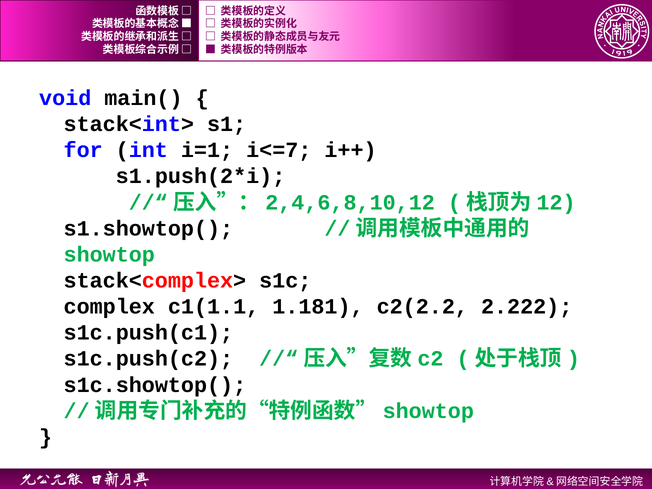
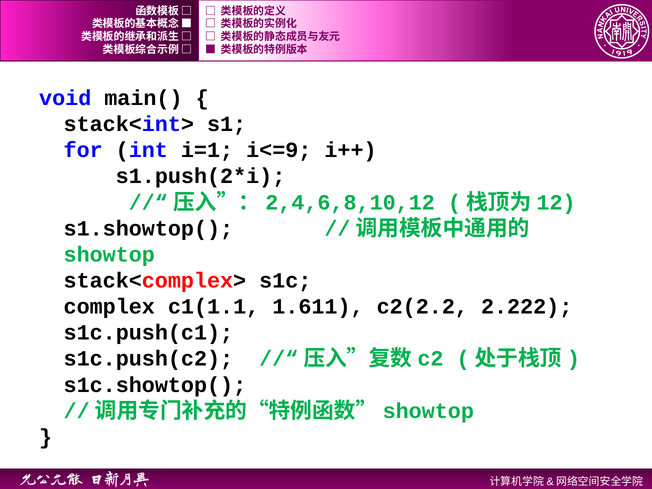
i<=7: i<=7 -> i<=9 (279, 150)
1.181: 1.181 -> 1.611 (318, 307)
